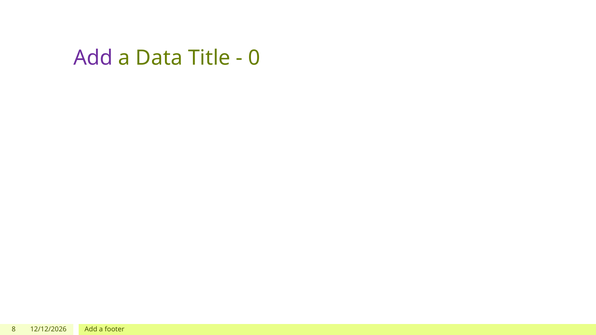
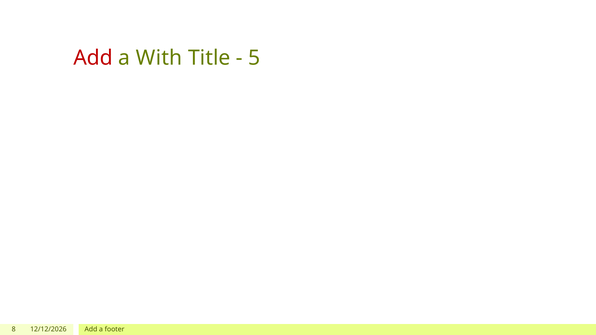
Add colour: purple -> red (93, 58)
Data: Data -> With (159, 58)
0: 0 -> 5 (254, 58)
